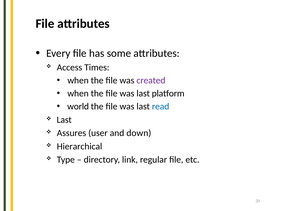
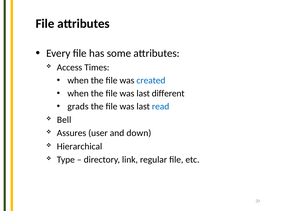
created colour: purple -> blue (151, 81)
platform: platform -> different (168, 94)
world: world -> grads (78, 107)
Last: Last -> Bell (64, 120)
